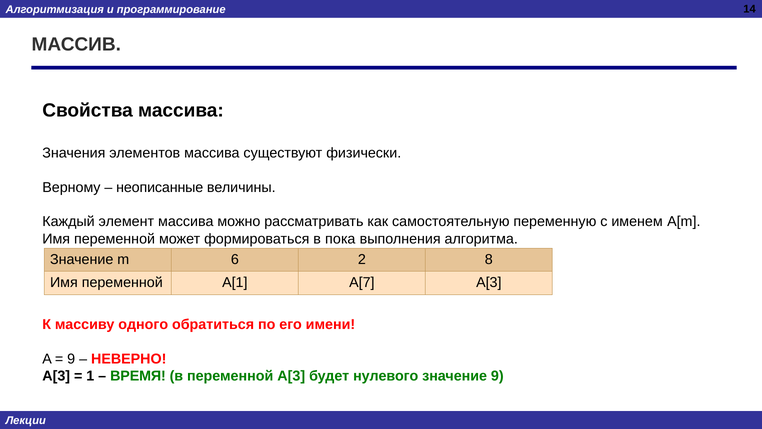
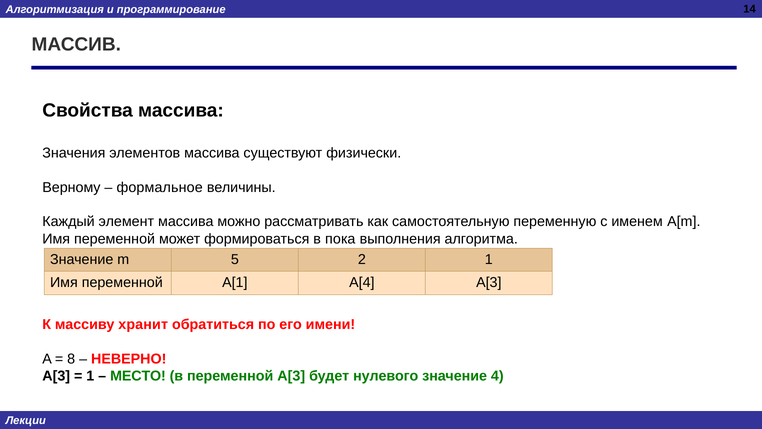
неописанные: неописанные -> формальное (160, 187)
6: 6 -> 5 (235, 259)
2 8: 8 -> 1 (489, 259)
A[7: A[7 -> A[4 (362, 282)
одного: одного -> хранит (143, 324)
9: 9 -> 8 (71, 359)
ВРЕМЯ: ВРЕМЯ -> МЕСТО (138, 376)
значение 9: 9 -> 4 (497, 376)
